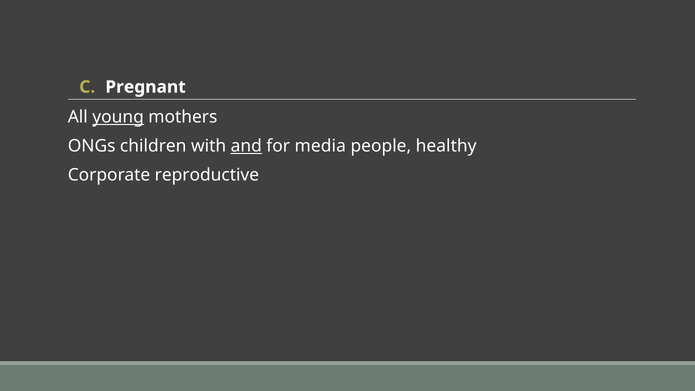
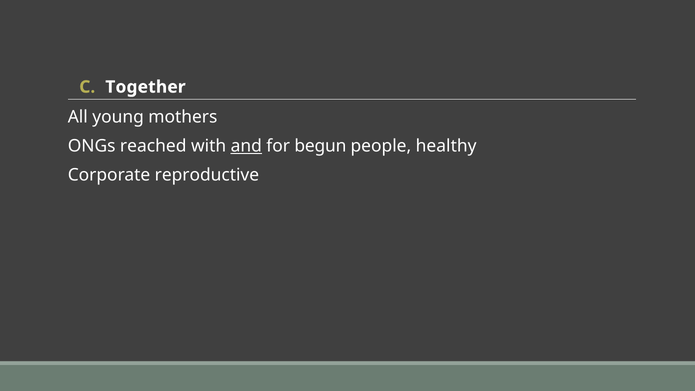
Pregnant: Pregnant -> Together (145, 87)
young underline: present -> none (118, 117)
children: children -> reached (153, 146)
media: media -> begun (320, 146)
